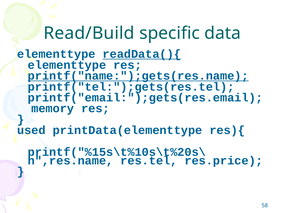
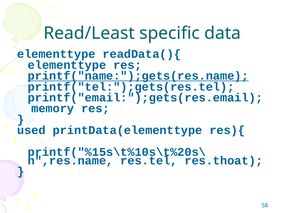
Read/Build: Read/Build -> Read/Least (89, 33)
readData(){ underline: present -> none (142, 54)
res.price: res.price -> res.thoat (224, 161)
